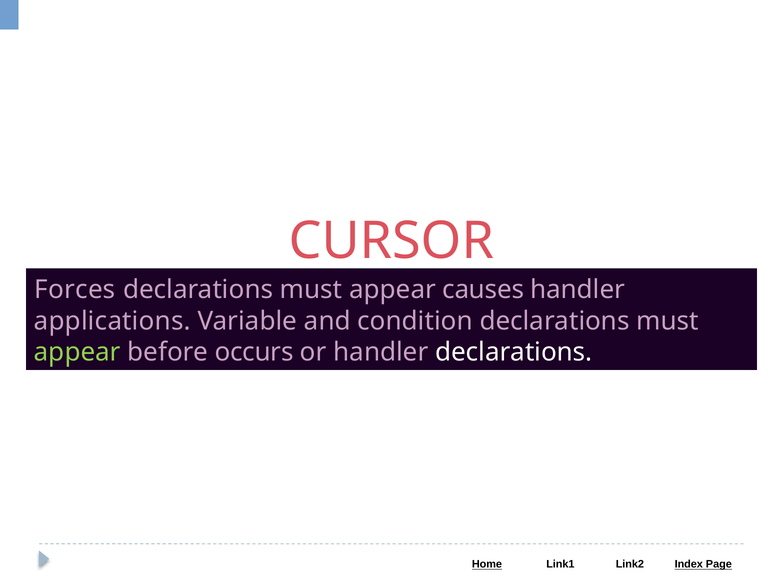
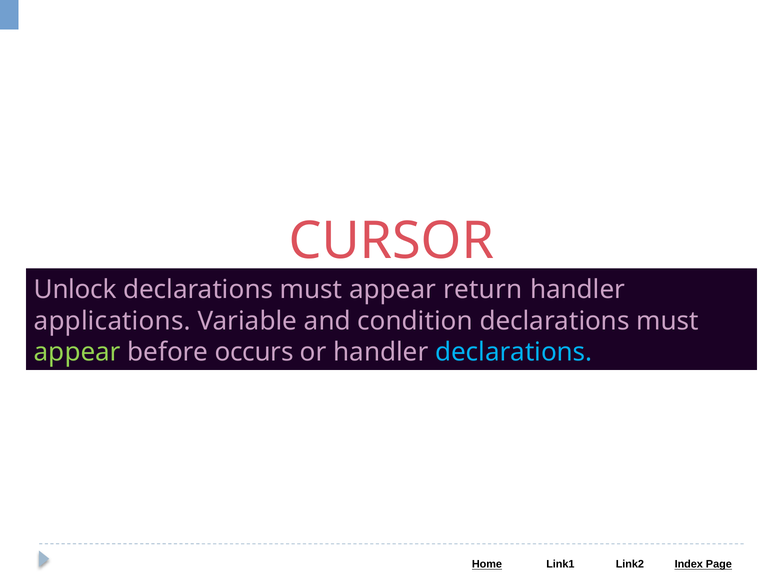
Forces: Forces -> Unlock (75, 290)
causes: causes -> return (483, 290)
declarations colour: white -> light blue (514, 352)
